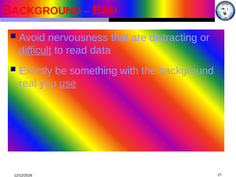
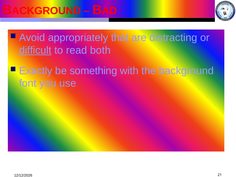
nervousness: nervousness -> appropriately (78, 38)
data: data -> both (100, 50)
real: real -> font (28, 83)
use underline: present -> none (68, 83)
